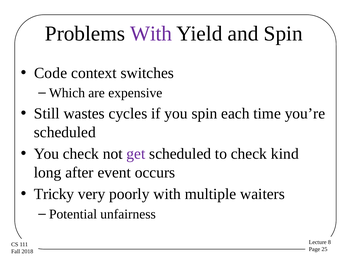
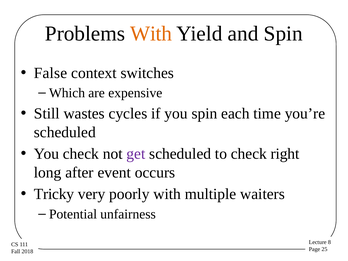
With colour: purple -> orange (151, 34)
Code: Code -> False (51, 73)
kind: kind -> right (285, 154)
